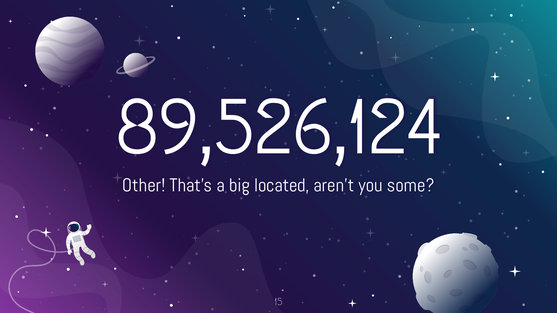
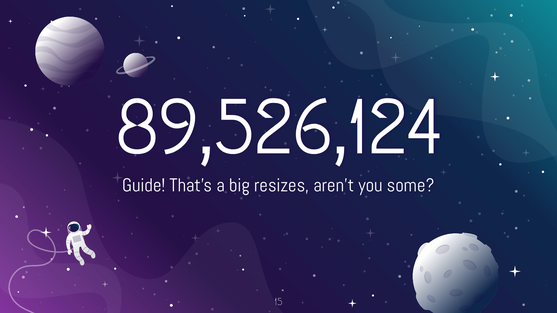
Other: Other -> Guide (144, 185)
located: located -> resizes (282, 185)
